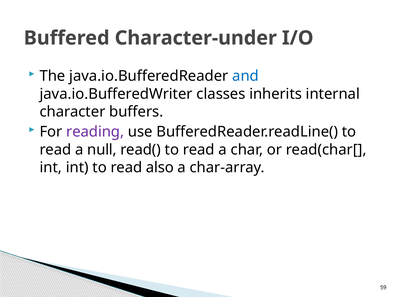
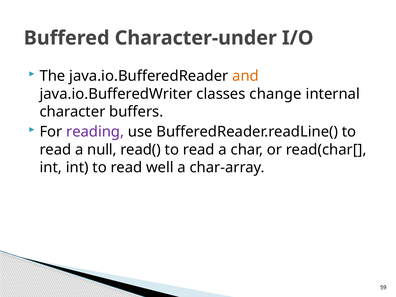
and colour: blue -> orange (246, 76)
inherits: inherits -> change (276, 94)
also: also -> well (160, 167)
